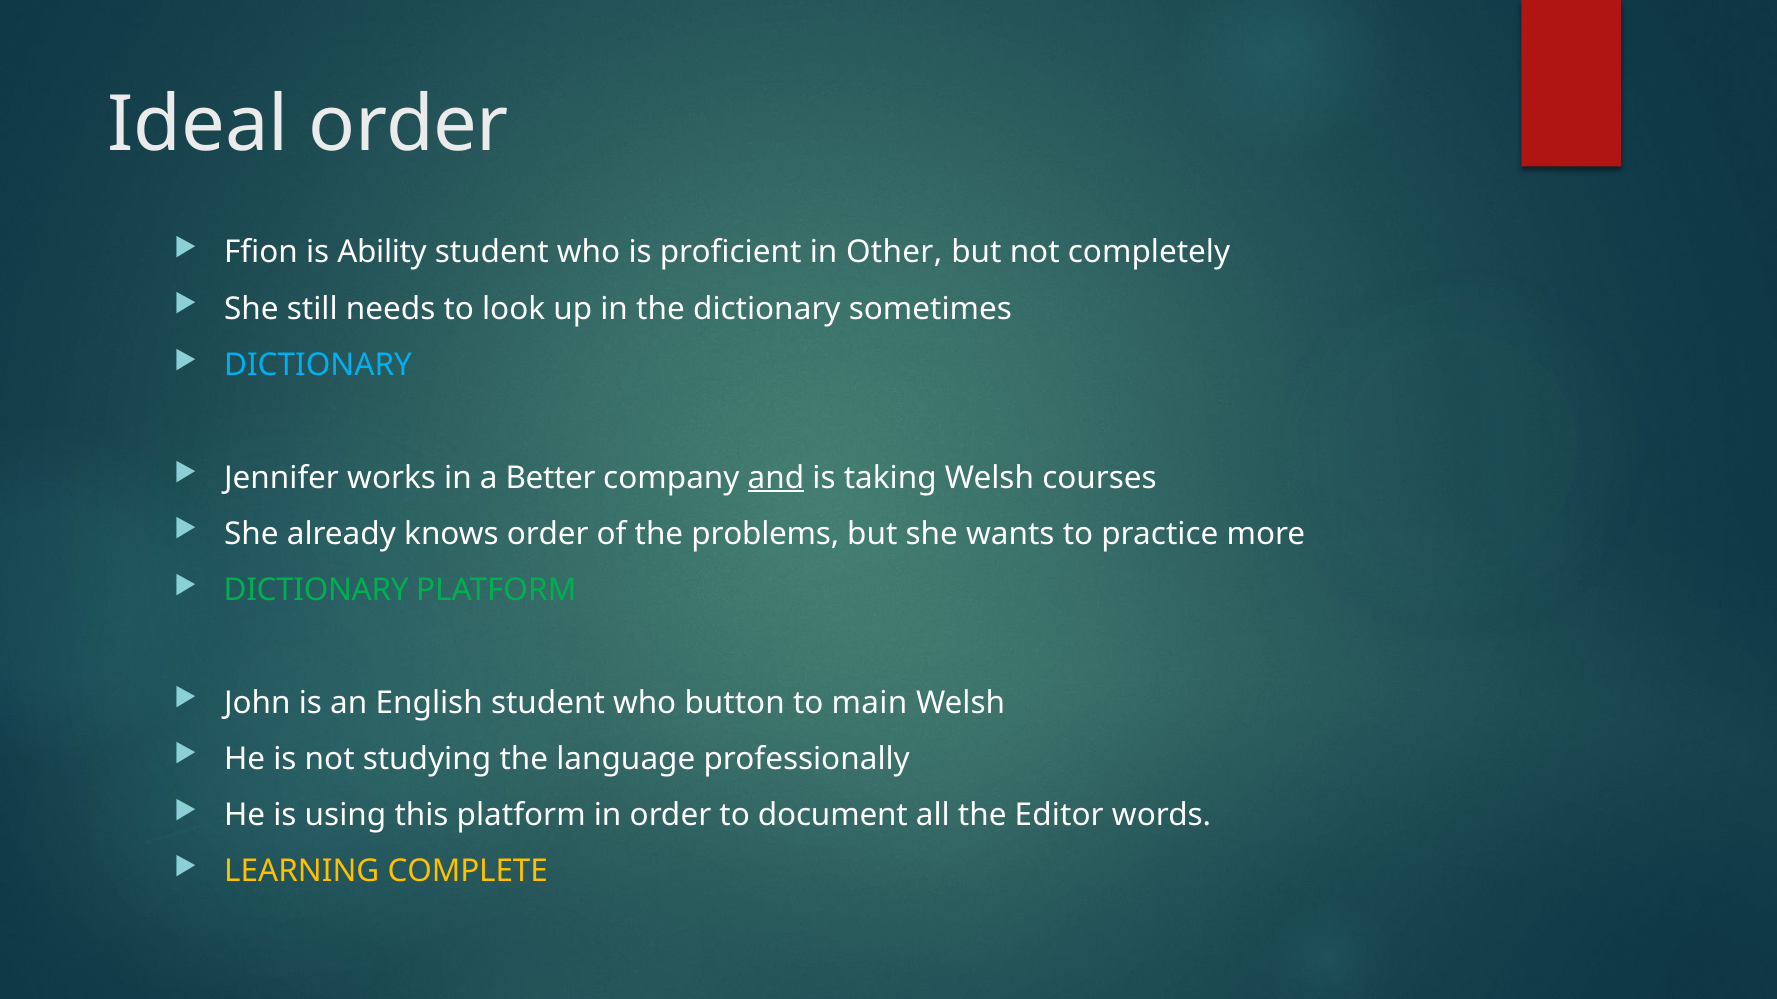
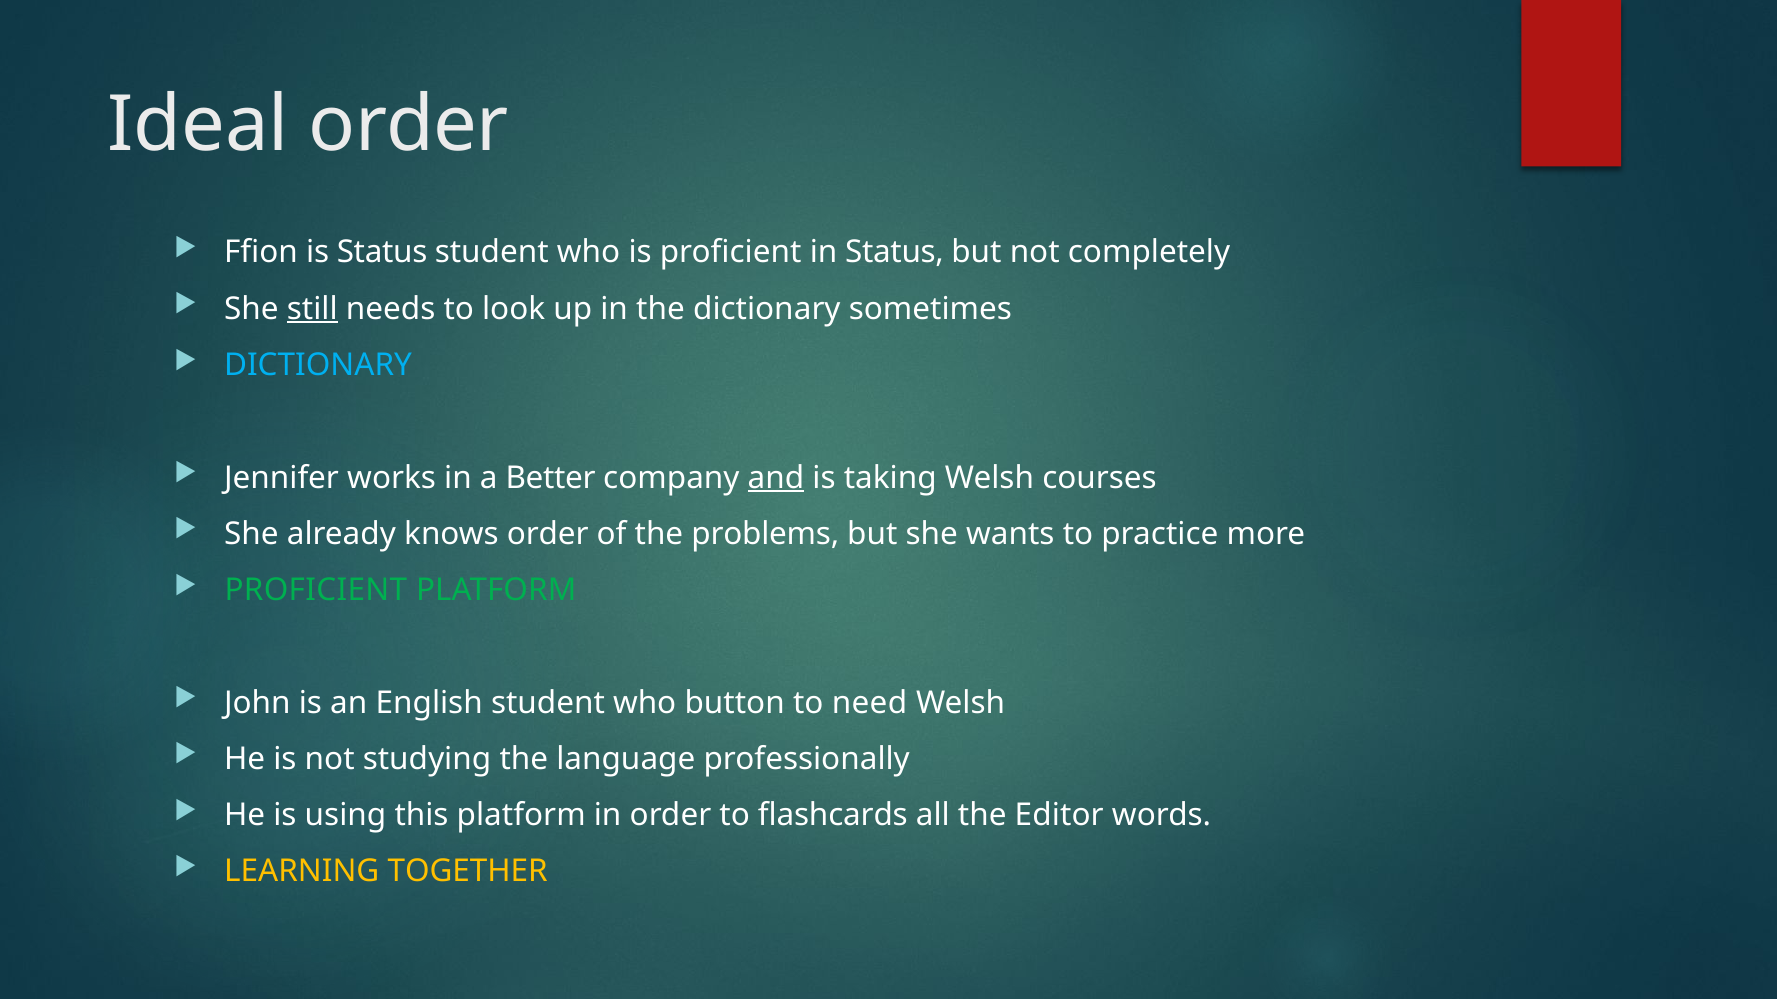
is Ability: Ability -> Status (382, 253)
in Other: Other -> Status (894, 253)
still underline: none -> present (312, 309)
DICTIONARY: DICTIONARY -> PROFICIENT (316, 591)
main: main -> need (870, 703)
document: document -> flashcards (833, 816)
COMPLETE: COMPLETE -> TOGETHER (468, 872)
